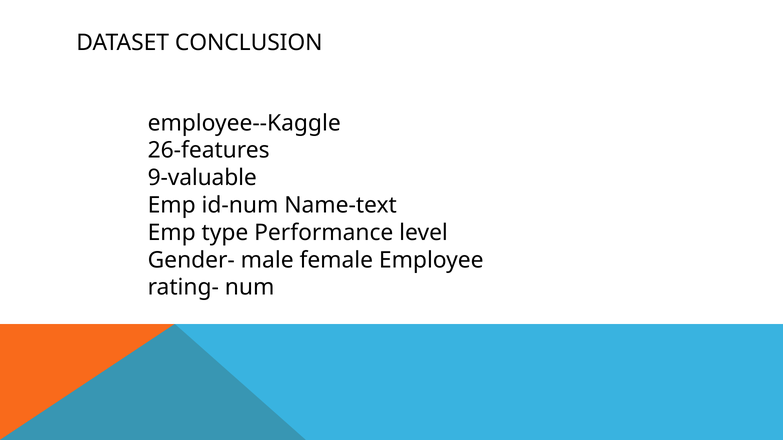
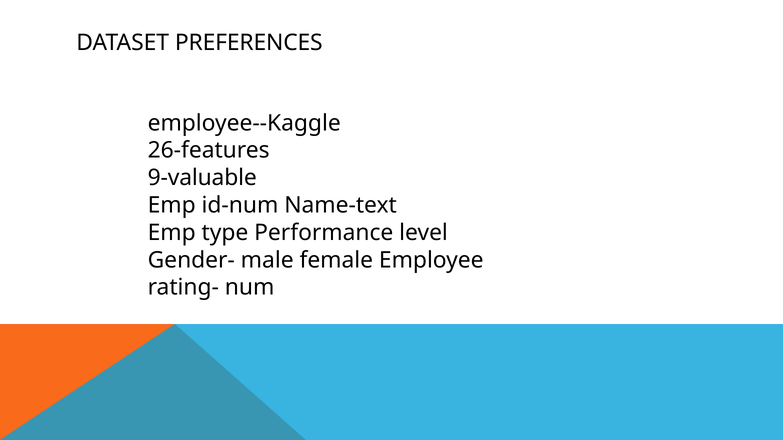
CONCLUSION: CONCLUSION -> PREFERENCES (249, 43)
